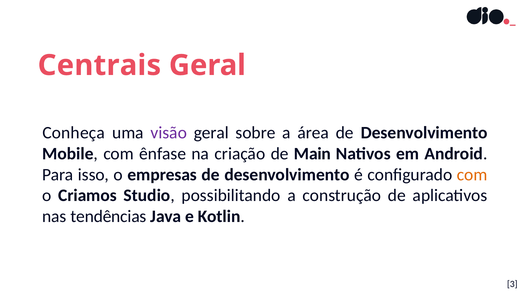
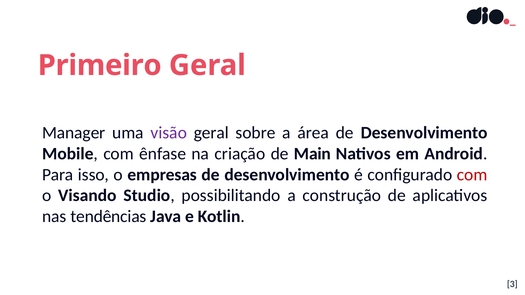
Centrais: Centrais -> Primeiro (100, 65)
Conheça: Conheça -> Manager (74, 133)
com colour: orange -> red (472, 175)
Criamos: Criamos -> Visando (87, 196)
